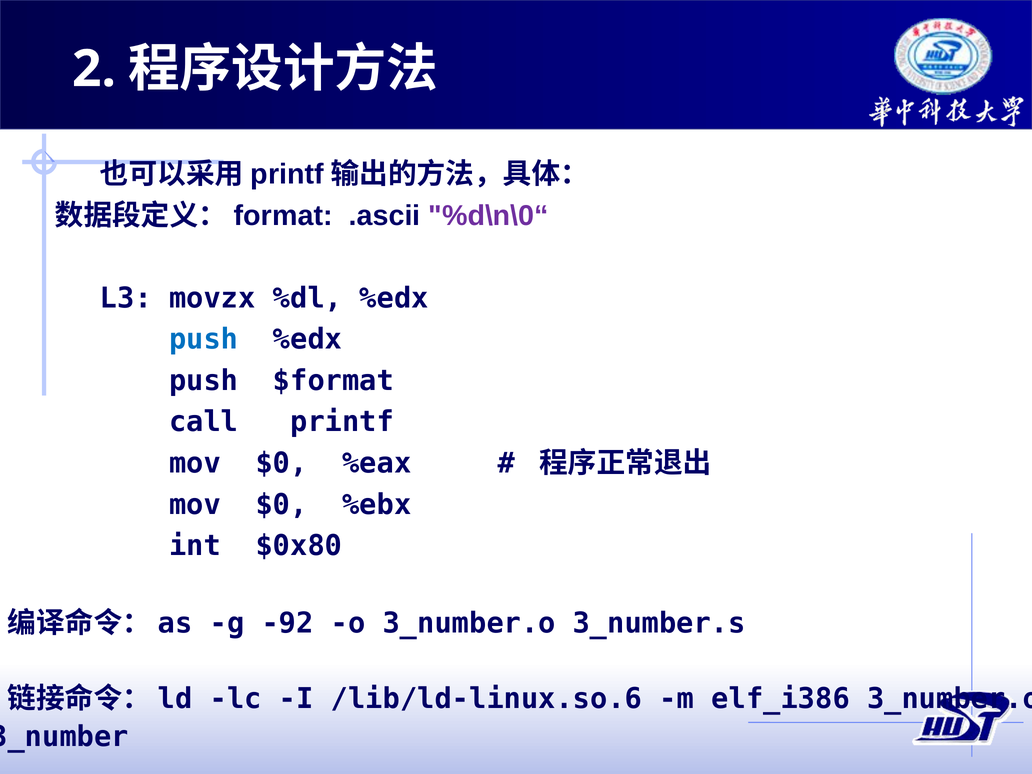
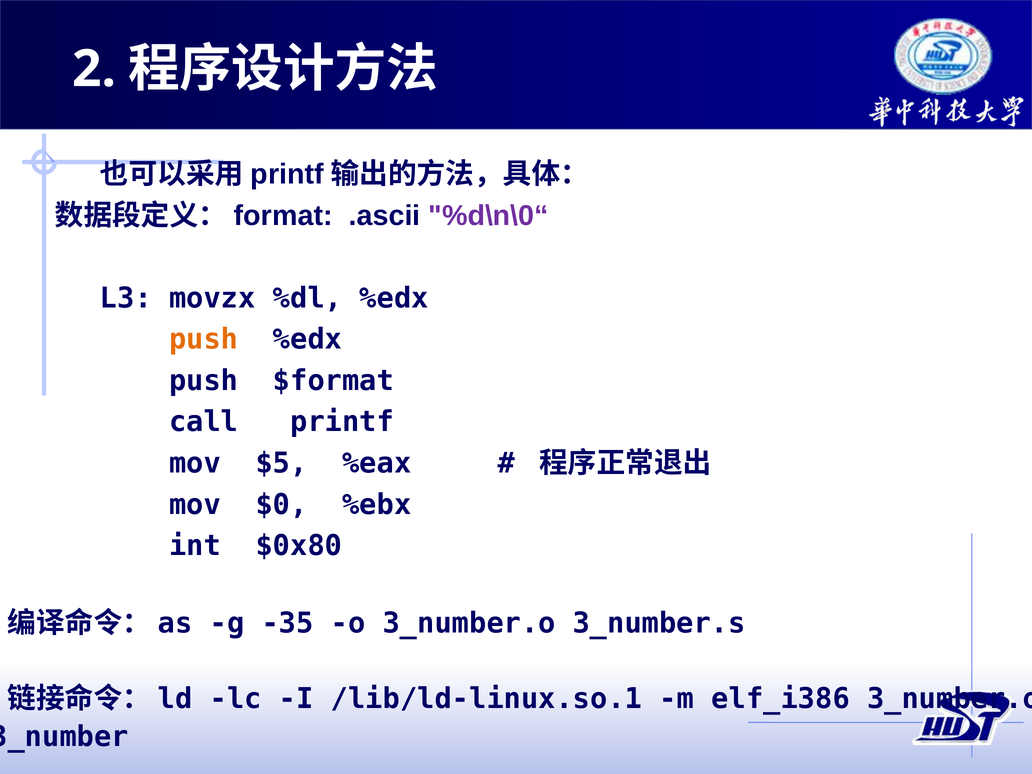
push colour: blue -> orange (204, 339)
$0: $0 -> $5 (281, 463)
-92: -92 -> -35 (288, 623)
/lib/ld-linux.so.6: /lib/ld-linux.so.6 -> /lib/ld-linux.so.1 (486, 699)
